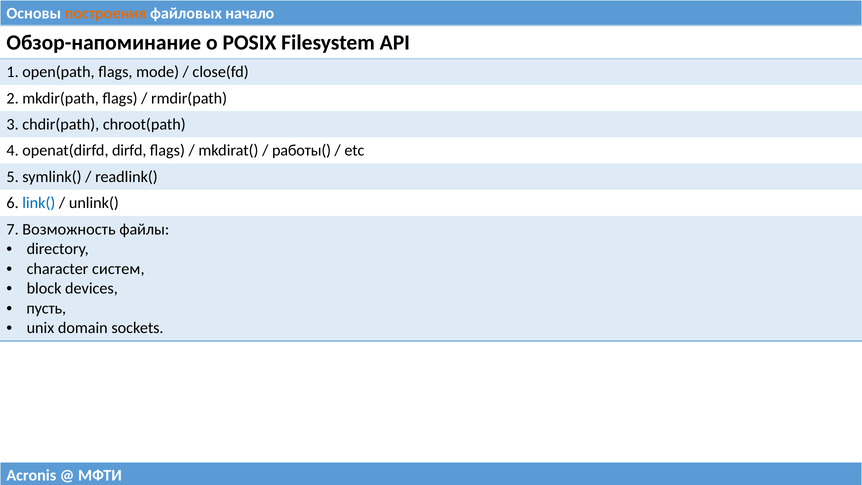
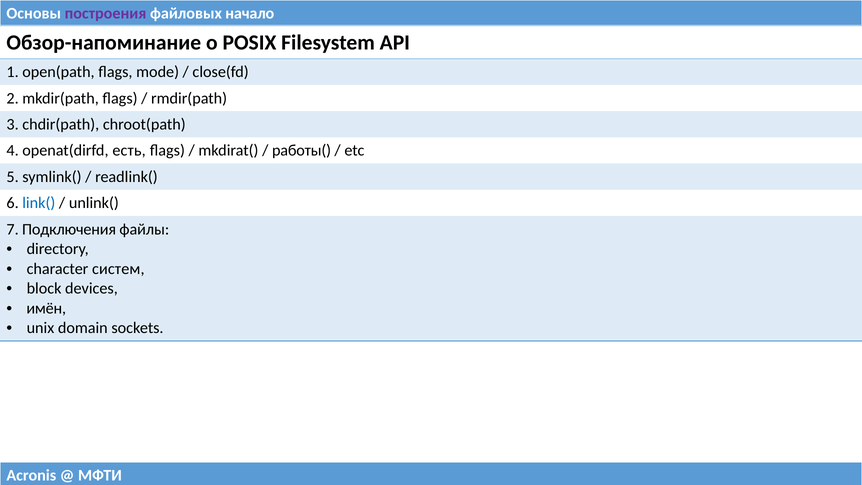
построения colour: orange -> purple (106, 13)
dirfd: dirfd -> есть (129, 151)
Возможность: Возможность -> Подключения (69, 229)
пусть: пусть -> имён (46, 308)
